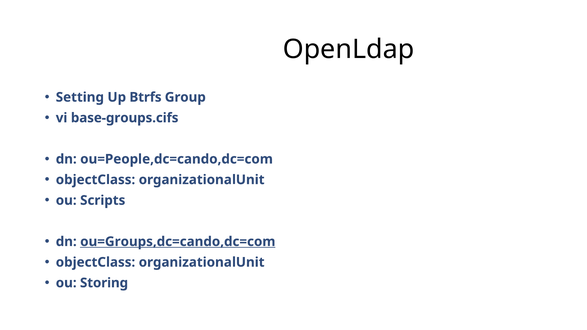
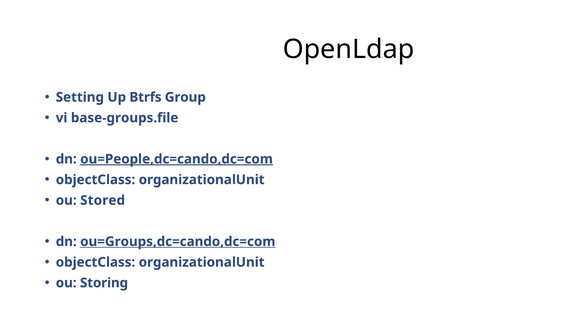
base-groups.cifs: base-groups.cifs -> base-groups.file (125, 118)
ou=People,dc=cando,dc=com underline: none -> present (177, 159)
Scripts: Scripts -> Stored (103, 200)
